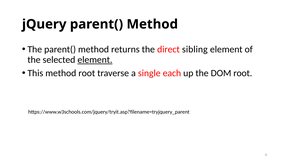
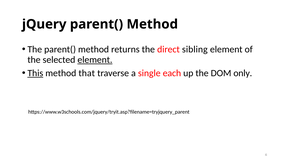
This underline: none -> present (35, 73)
method root: root -> that (87, 73)
DOM root: root -> only (243, 73)
